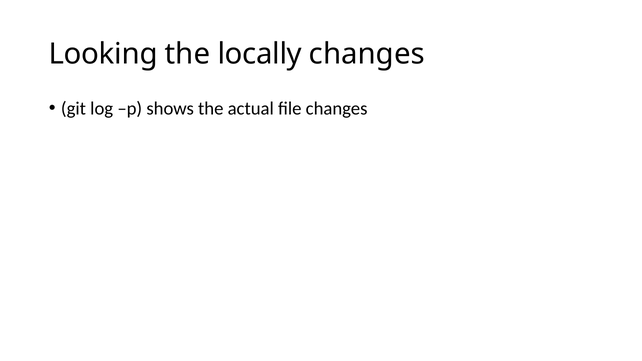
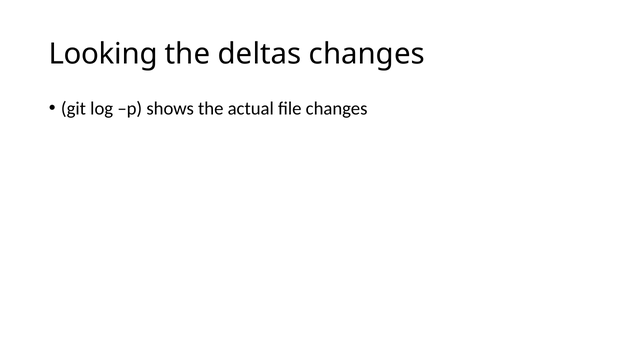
locally: locally -> deltas (260, 54)
